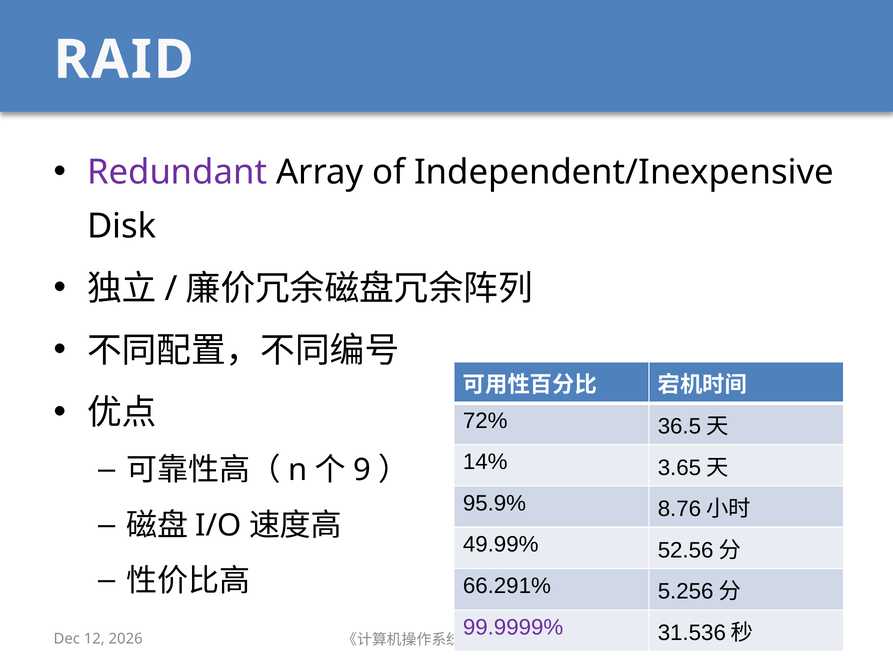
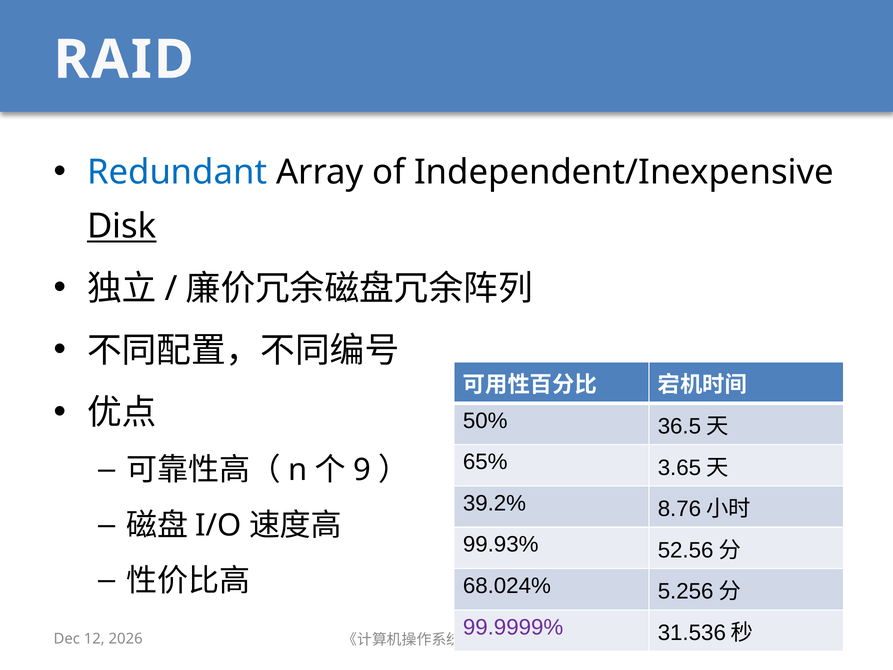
Redundant colour: purple -> blue (177, 172)
Disk underline: none -> present (122, 226)
72%: 72% -> 50% (485, 421)
14%: 14% -> 65% (485, 462)
95.9%: 95.9% -> 39.2% (494, 503)
49.99%: 49.99% -> 99.93% (501, 544)
66.291%: 66.291% -> 68.024% (507, 586)
